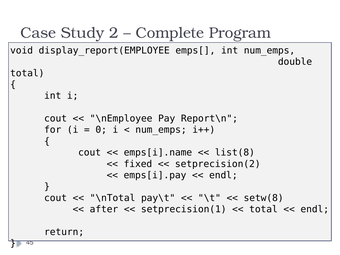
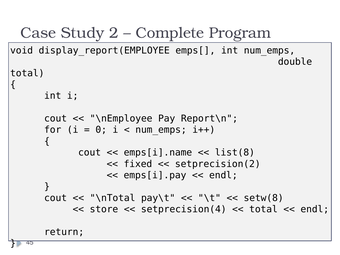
after: after -> store (104, 209)
setprecision(1: setprecision(1 -> setprecision(4 (184, 209)
